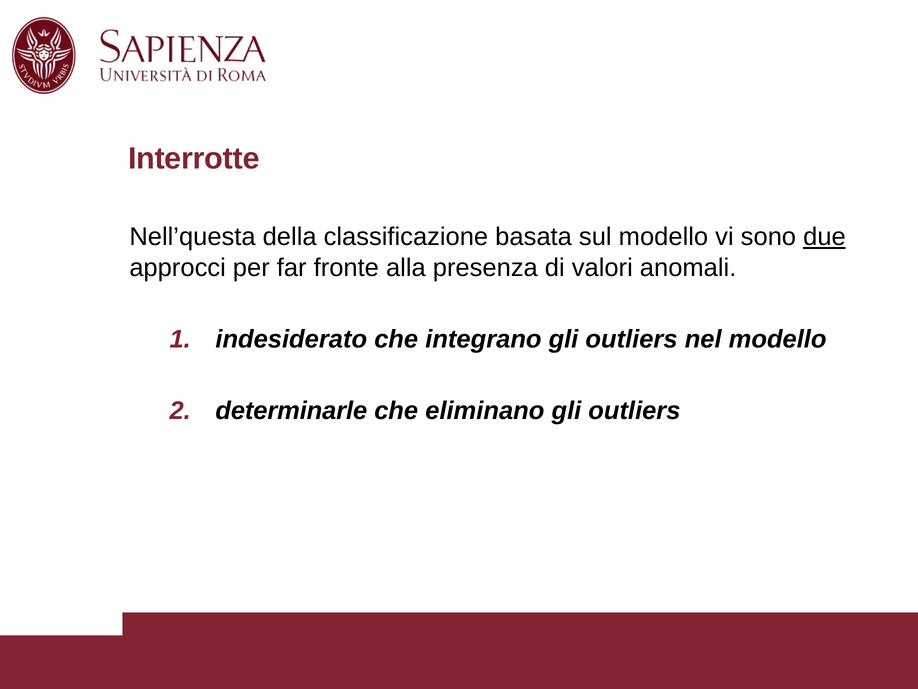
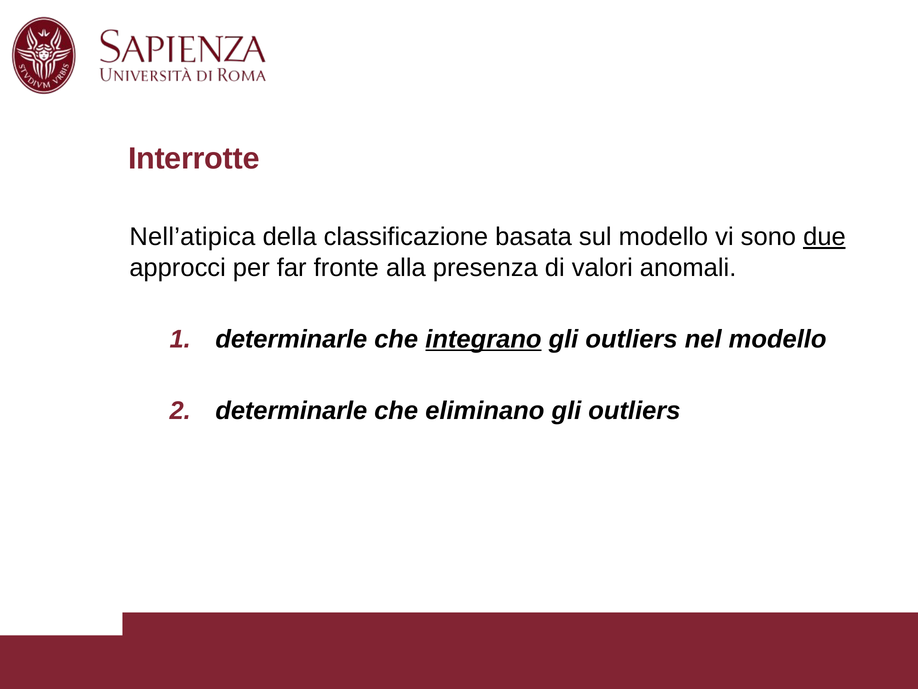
Nell’questa: Nell’questa -> Nell’atipica (192, 237)
indesiderato: indesiderato -> determinarle (291, 339)
integrano underline: none -> present (483, 339)
